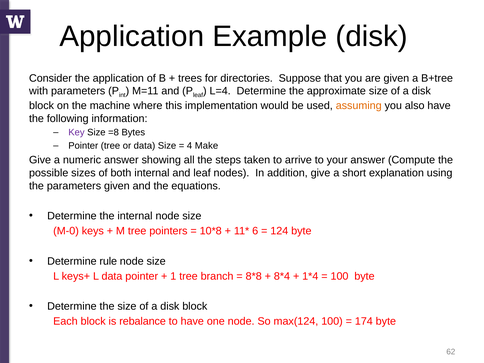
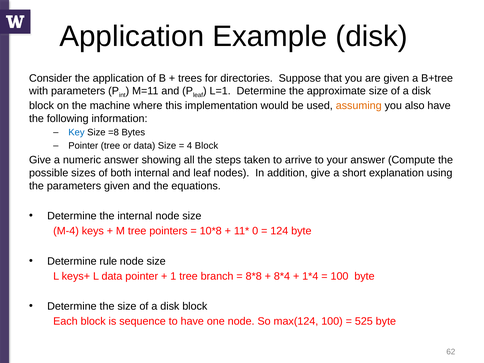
L=4: L=4 -> L=1 (220, 91)
Key colour: purple -> blue (76, 133)
4 Make: Make -> Block (207, 146)
M-0: M-0 -> M-4 (66, 231)
6: 6 -> 0 (255, 231)
rebalance: rebalance -> sequence (143, 321)
174: 174 -> 525 (364, 321)
